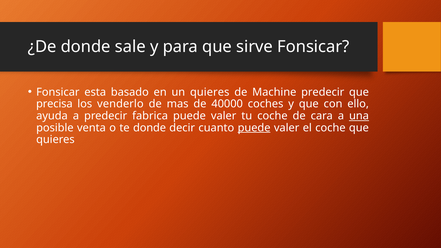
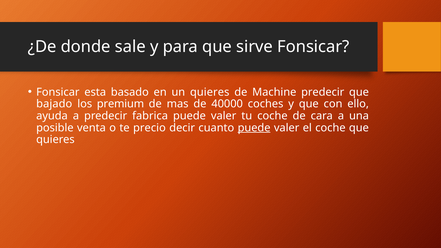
precisa: precisa -> bajado (54, 104)
venderlo: venderlo -> premium (120, 104)
una underline: present -> none (359, 116)
te donde: donde -> precio (149, 128)
